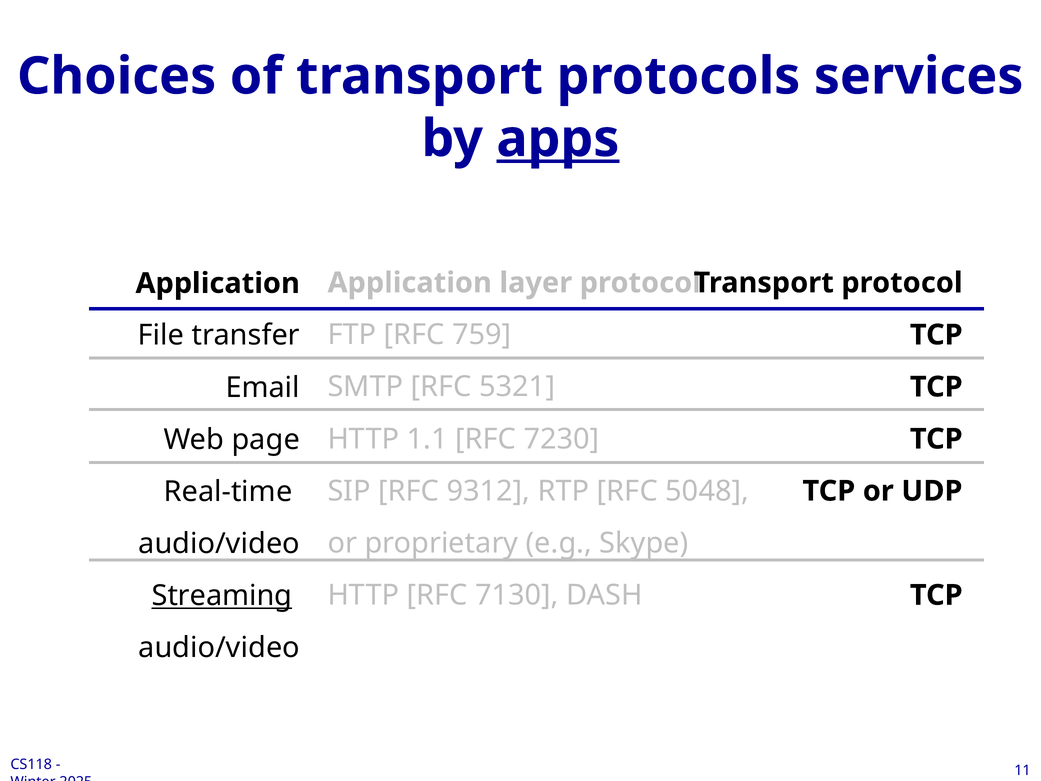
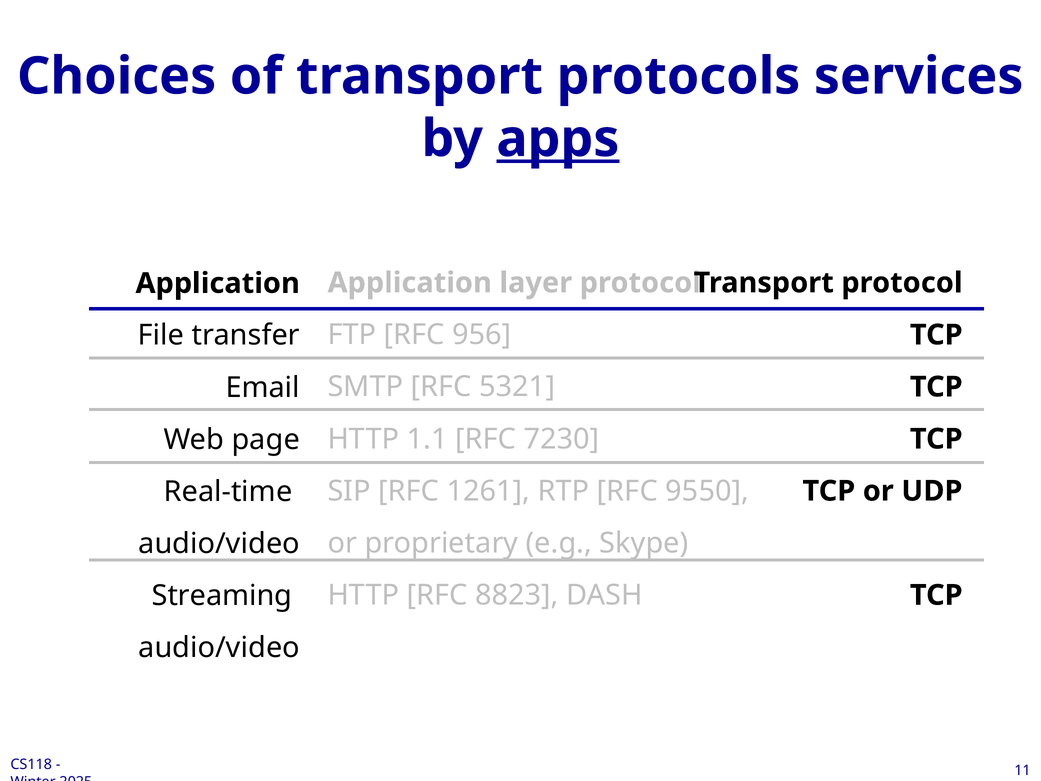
759: 759 -> 956 (482, 335)
9312: 9312 -> 1261 (488, 491)
5048: 5048 -> 9550 (707, 491)
7130: 7130 -> 8823 (517, 595)
Streaming underline: present -> none (222, 596)
